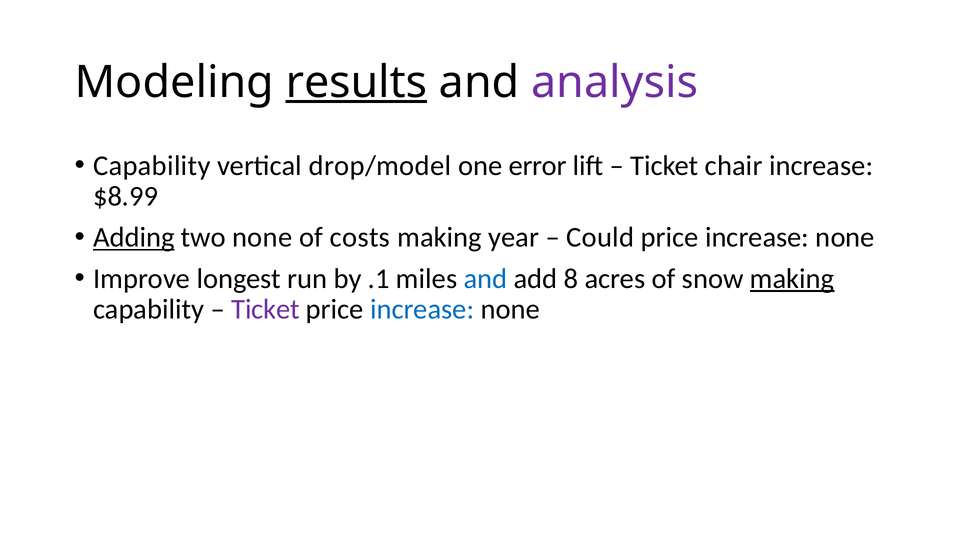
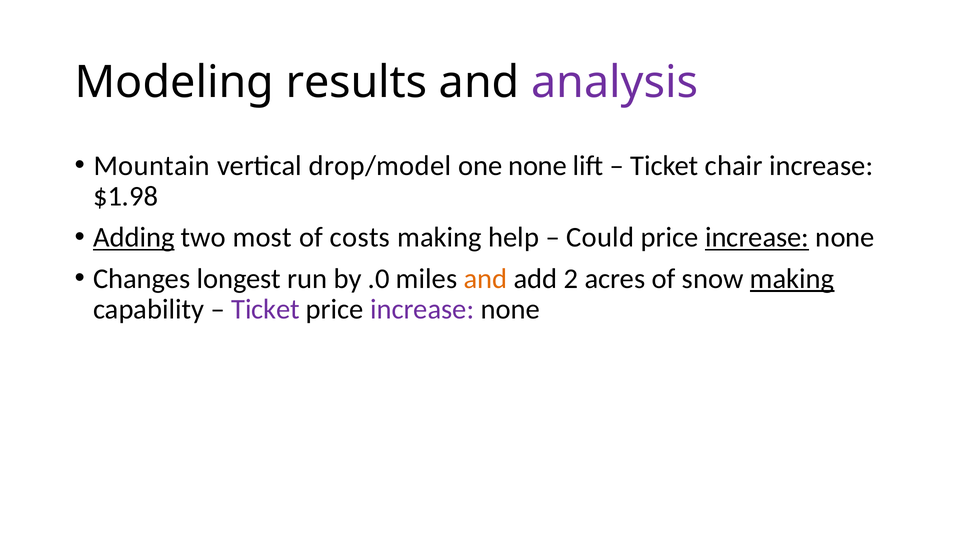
results underline: present -> none (357, 82)
Capability: Capability -> Mountain (152, 166)
one error: error -> none (538, 166)
$8.99: $8.99 -> $1.98 (126, 197)
two none: none -> most (262, 238)
year: year -> help (514, 238)
increase underline: none -> present (757, 238)
Improve: Improve -> Changes (142, 279)
.1: .1 -> .0 (379, 279)
and colour: blue -> orange (486, 279)
8: 8 -> 2 (571, 279)
increase colour: blue -> purple (422, 310)
